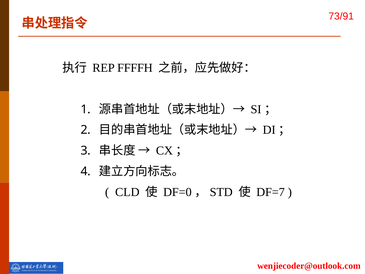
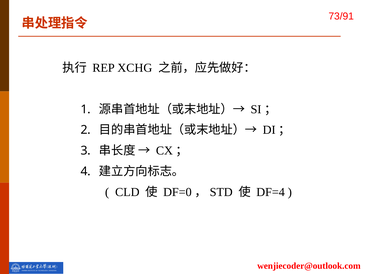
FFFFH: FFFFH -> XCHG (135, 68)
DF=7: DF=7 -> DF=4 (271, 192)
